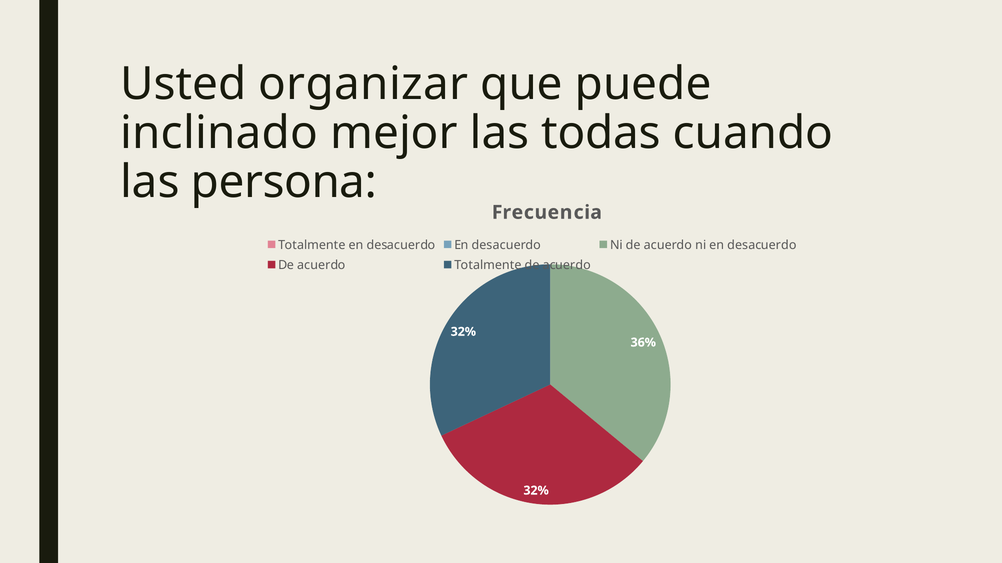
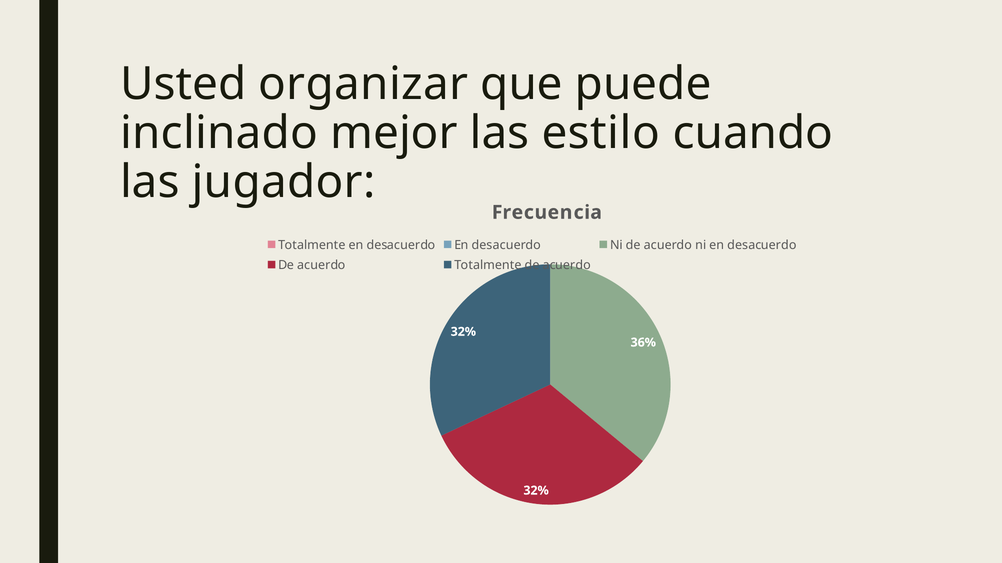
todas: todas -> estilo (601, 133)
persona: persona -> jugador (284, 182)
